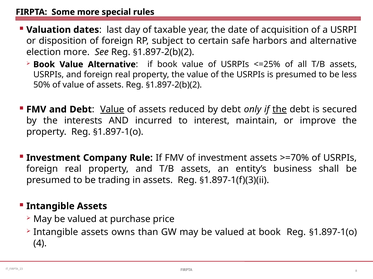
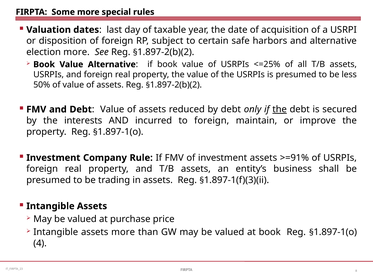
Value underline: present -> none (112, 110)
to interest: interest -> foreign (212, 121)
>=70%: >=70% -> >=91% (294, 158)
assets owns: owns -> more (123, 233)
